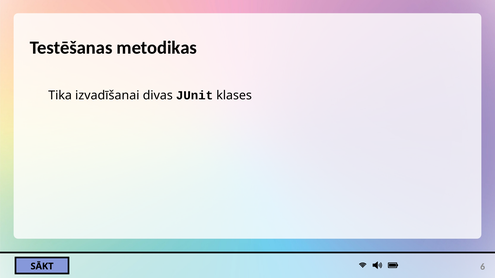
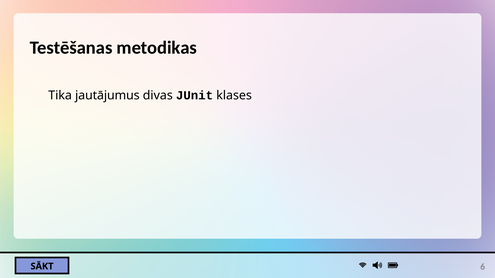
izvadīšanai: izvadīšanai -> jautājumus (107, 95)
